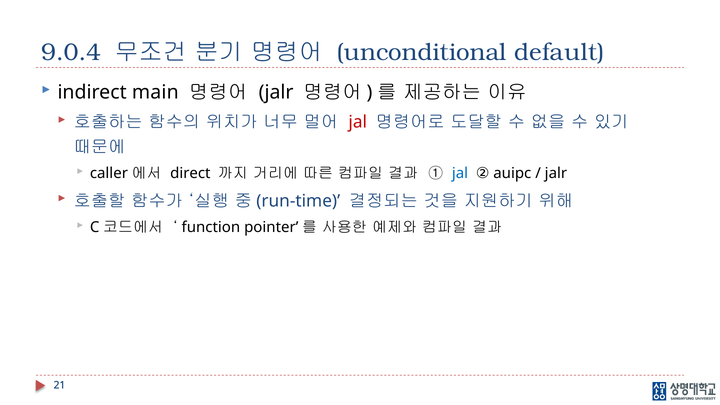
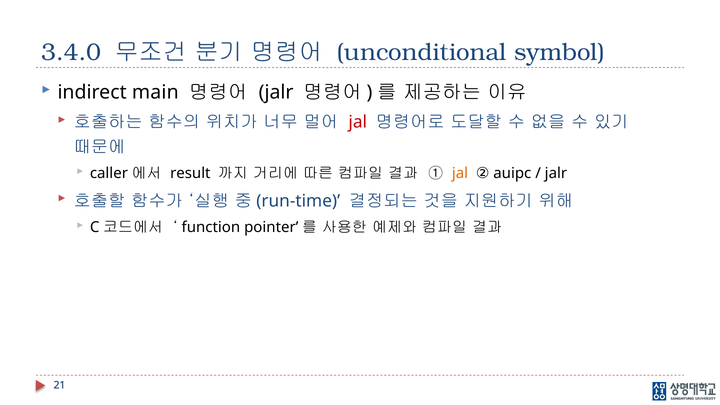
9.0.4: 9.0.4 -> 3.4.0 (71, 52)
default: default -> symbol (560, 52)
direct: direct -> result (190, 173)
jal colour: blue -> orange (460, 173)
